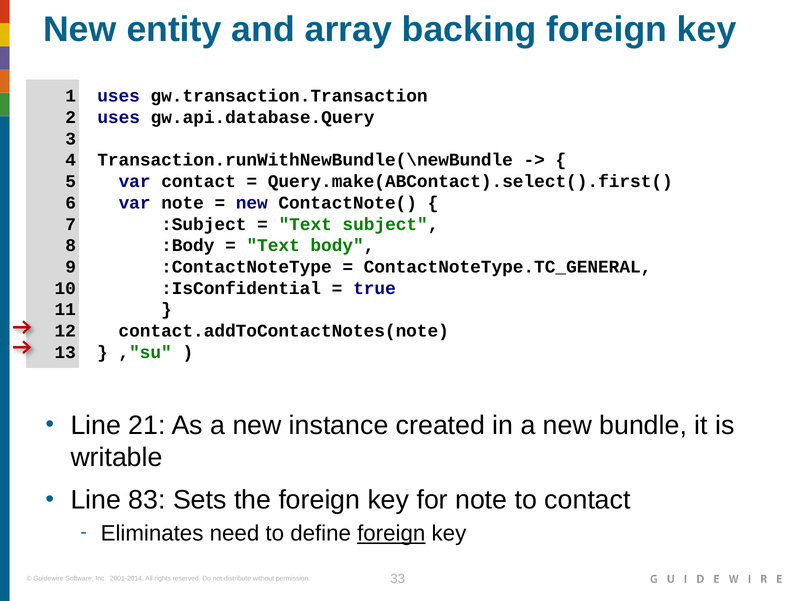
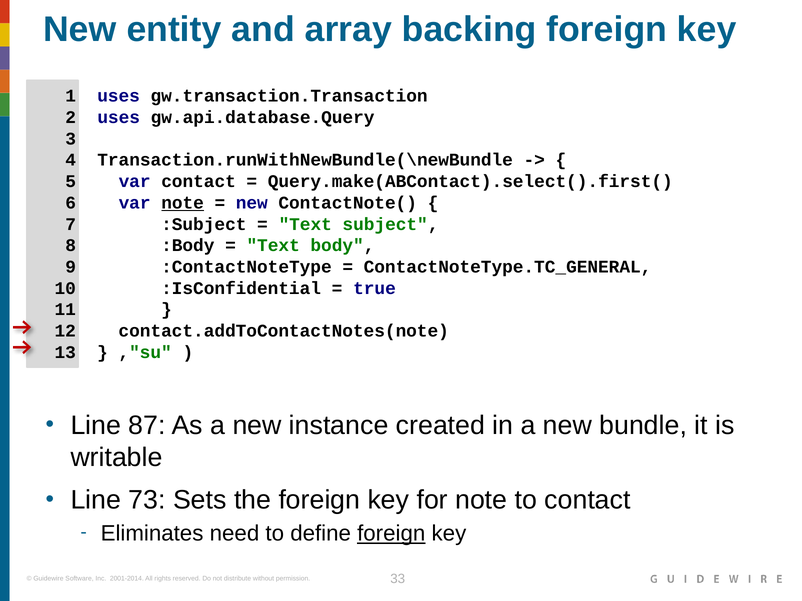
note underline: none -> present (183, 203)
21: 21 -> 87 (147, 426)
83: 83 -> 73 (147, 500)
